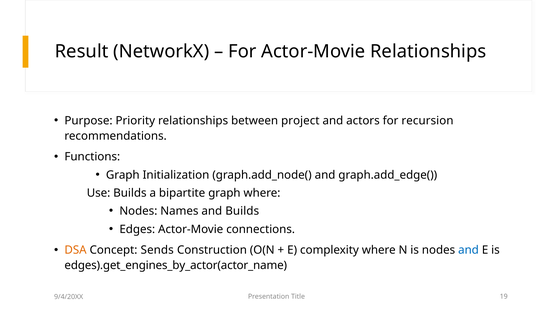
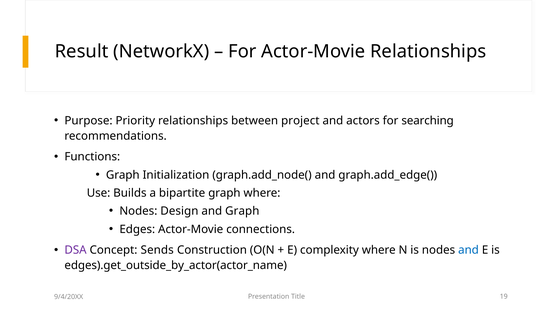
recursion: recursion -> searching (428, 121)
Names: Names -> Design (179, 211)
and Builds: Builds -> Graph (242, 211)
DSA colour: orange -> purple (76, 250)
edges).get_engines_by_actor(actor_name: edges).get_engines_by_actor(actor_name -> edges).get_outside_by_actor(actor_name (176, 265)
